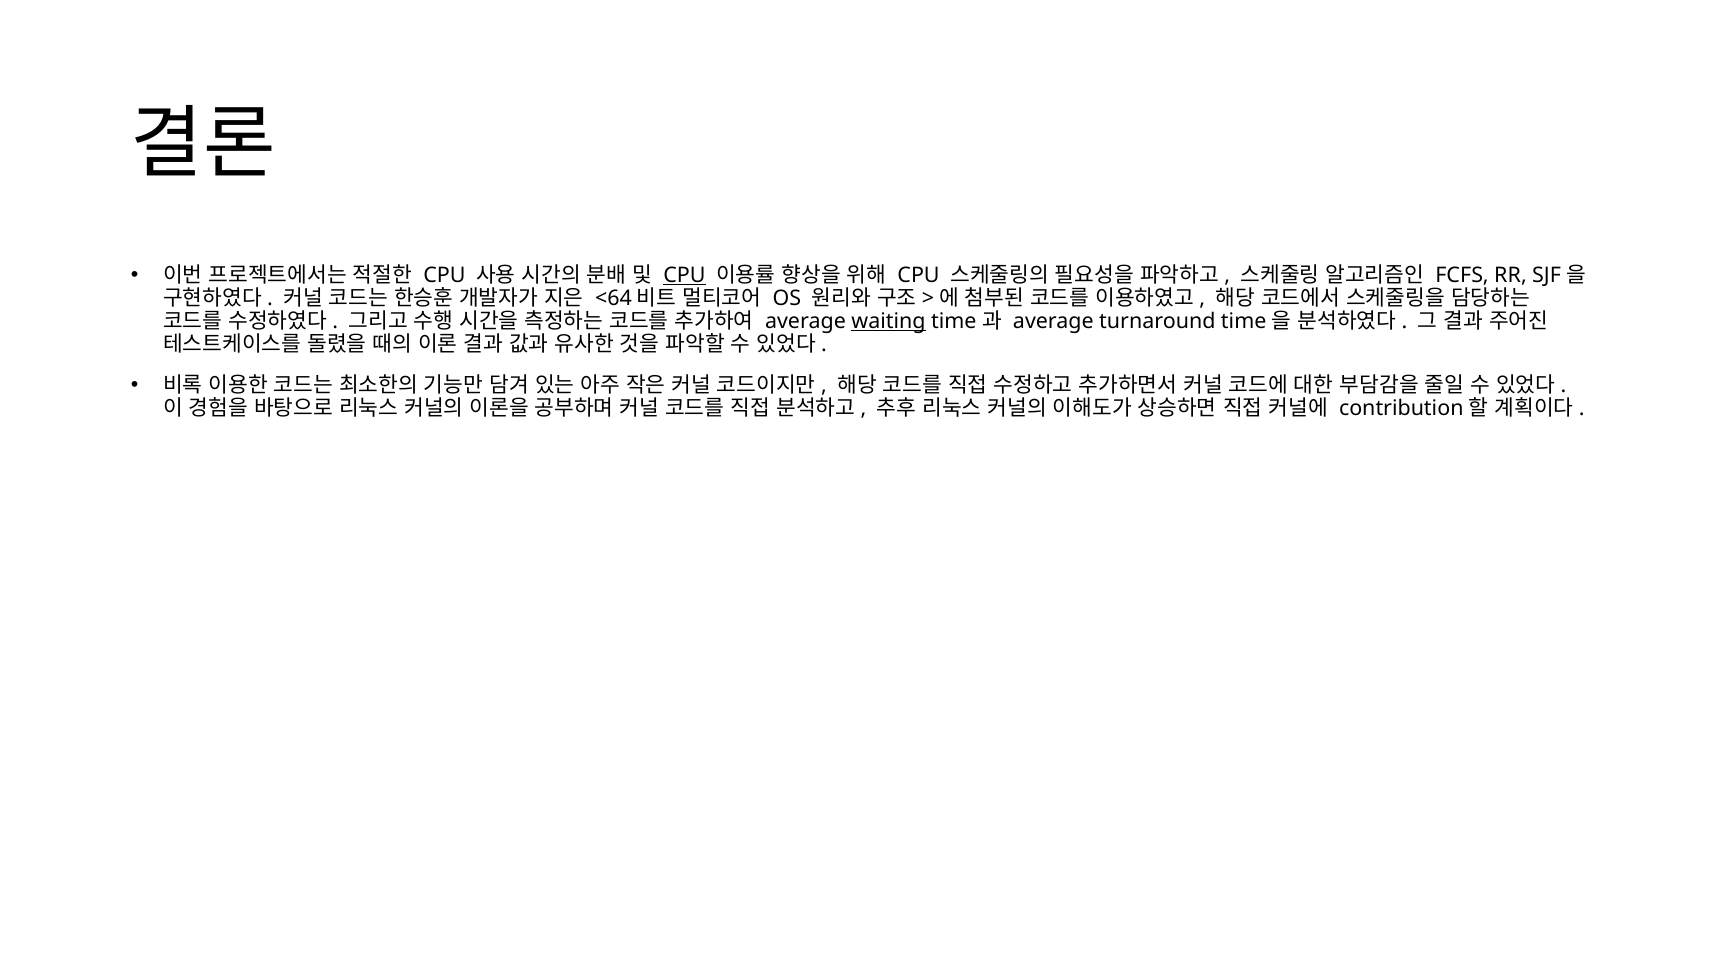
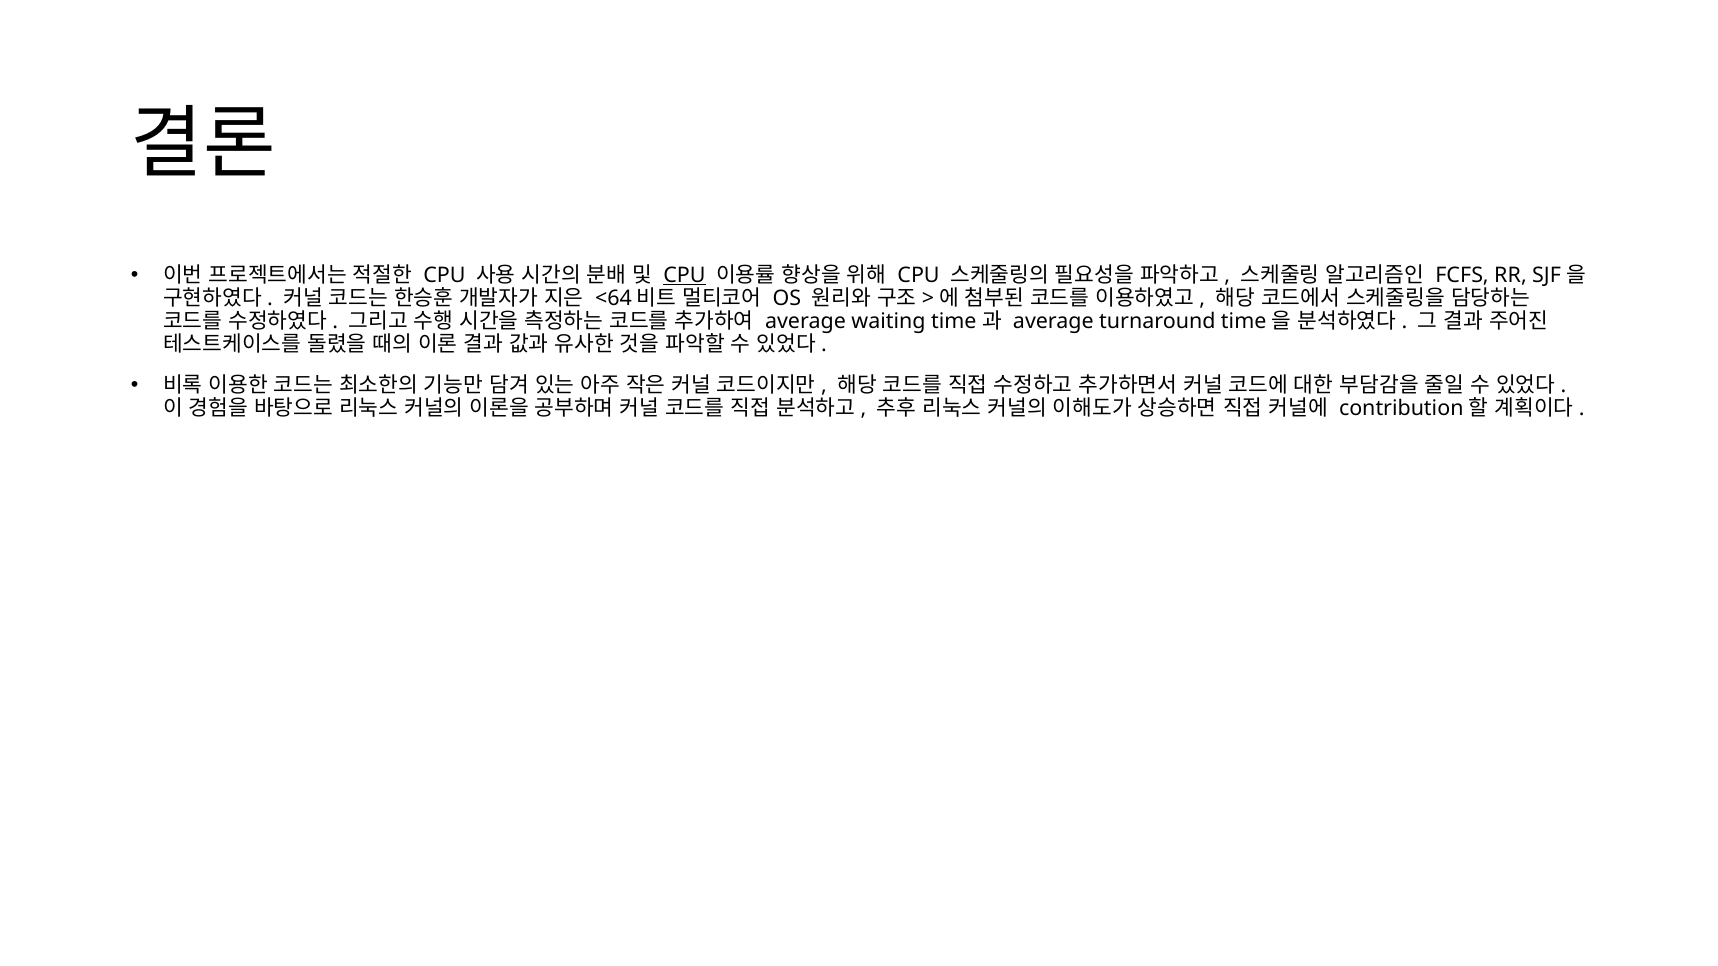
waiting underline: present -> none (889, 322)
